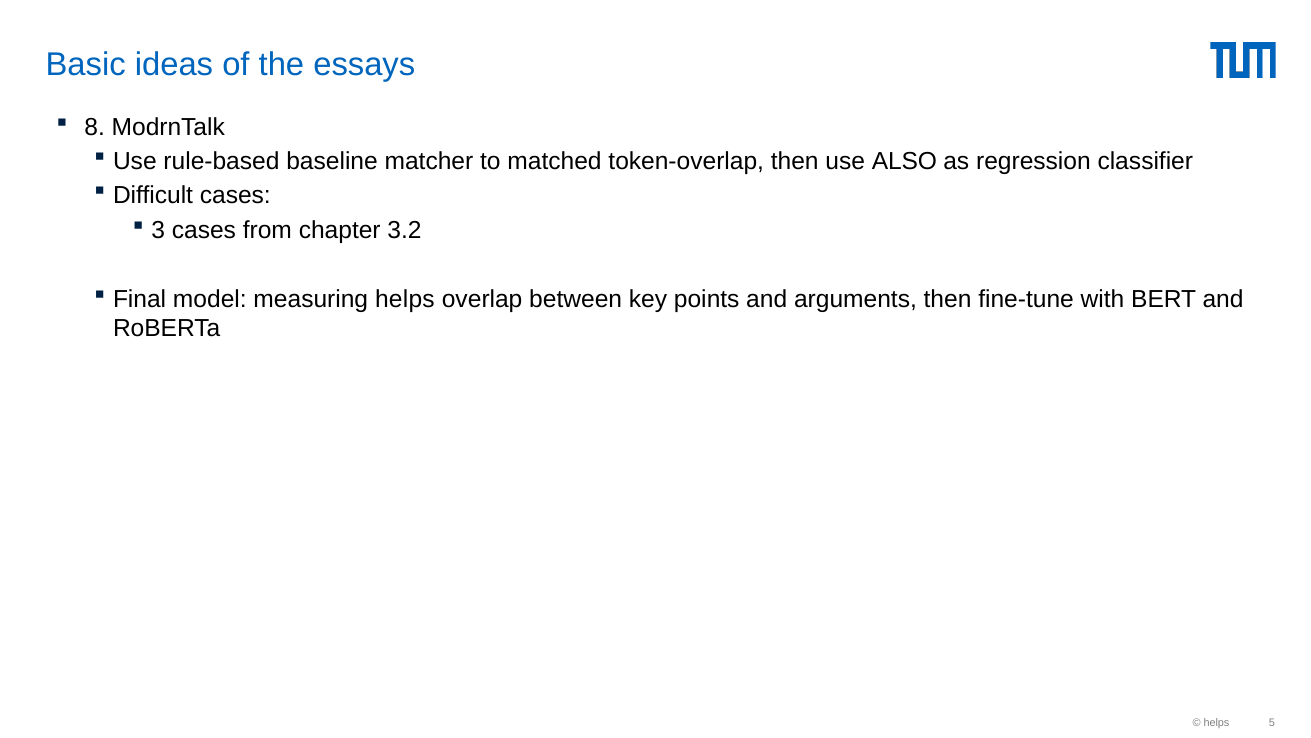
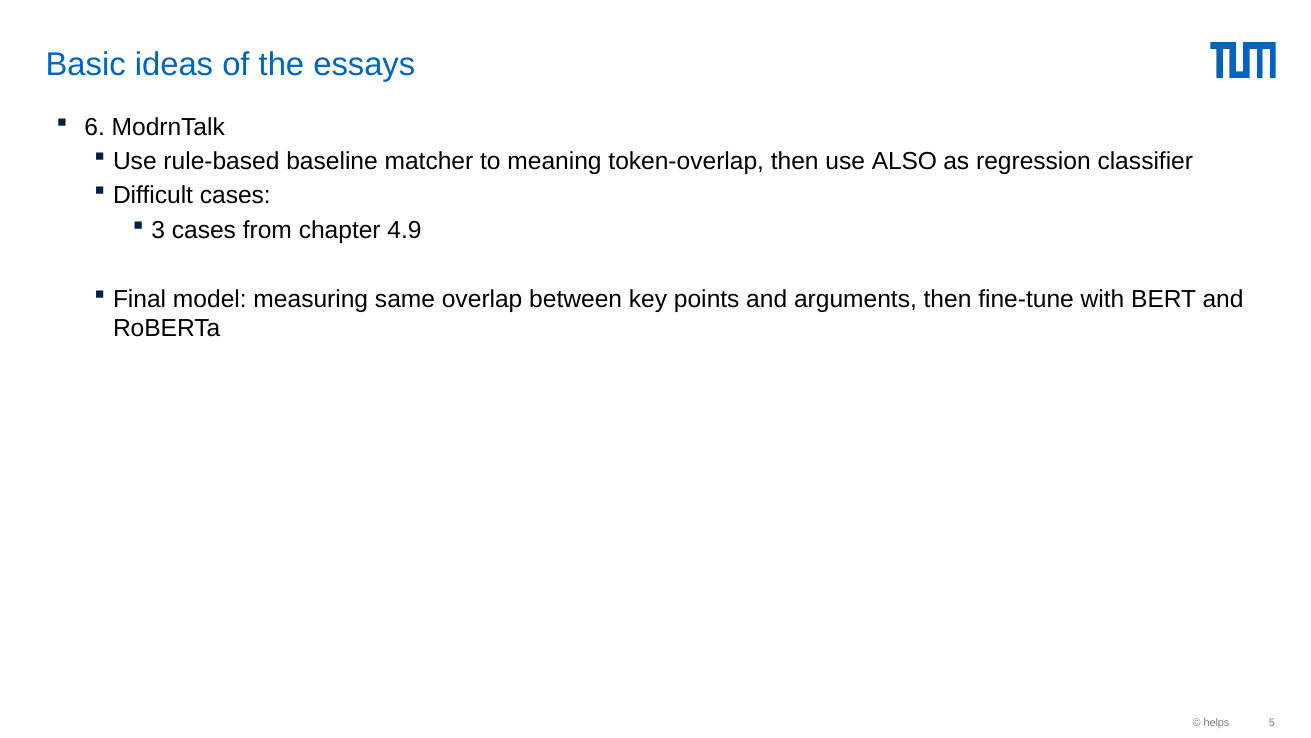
8: 8 -> 6 (95, 127)
matched: matched -> meaning (555, 161)
3.2: 3.2 -> 4.9 (405, 230)
measuring helps: helps -> same (405, 299)
